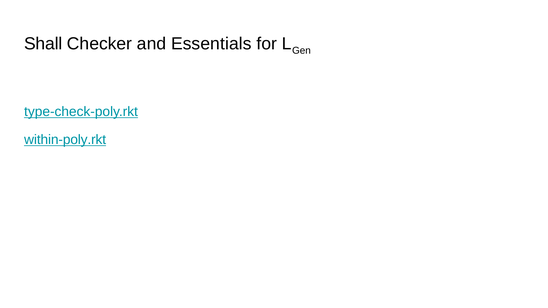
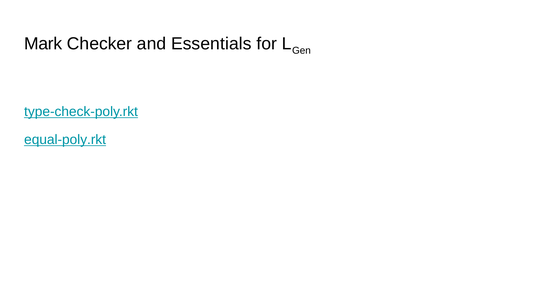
Shall: Shall -> Mark (43, 44)
within-poly.rkt: within-poly.rkt -> equal-poly.rkt (65, 140)
